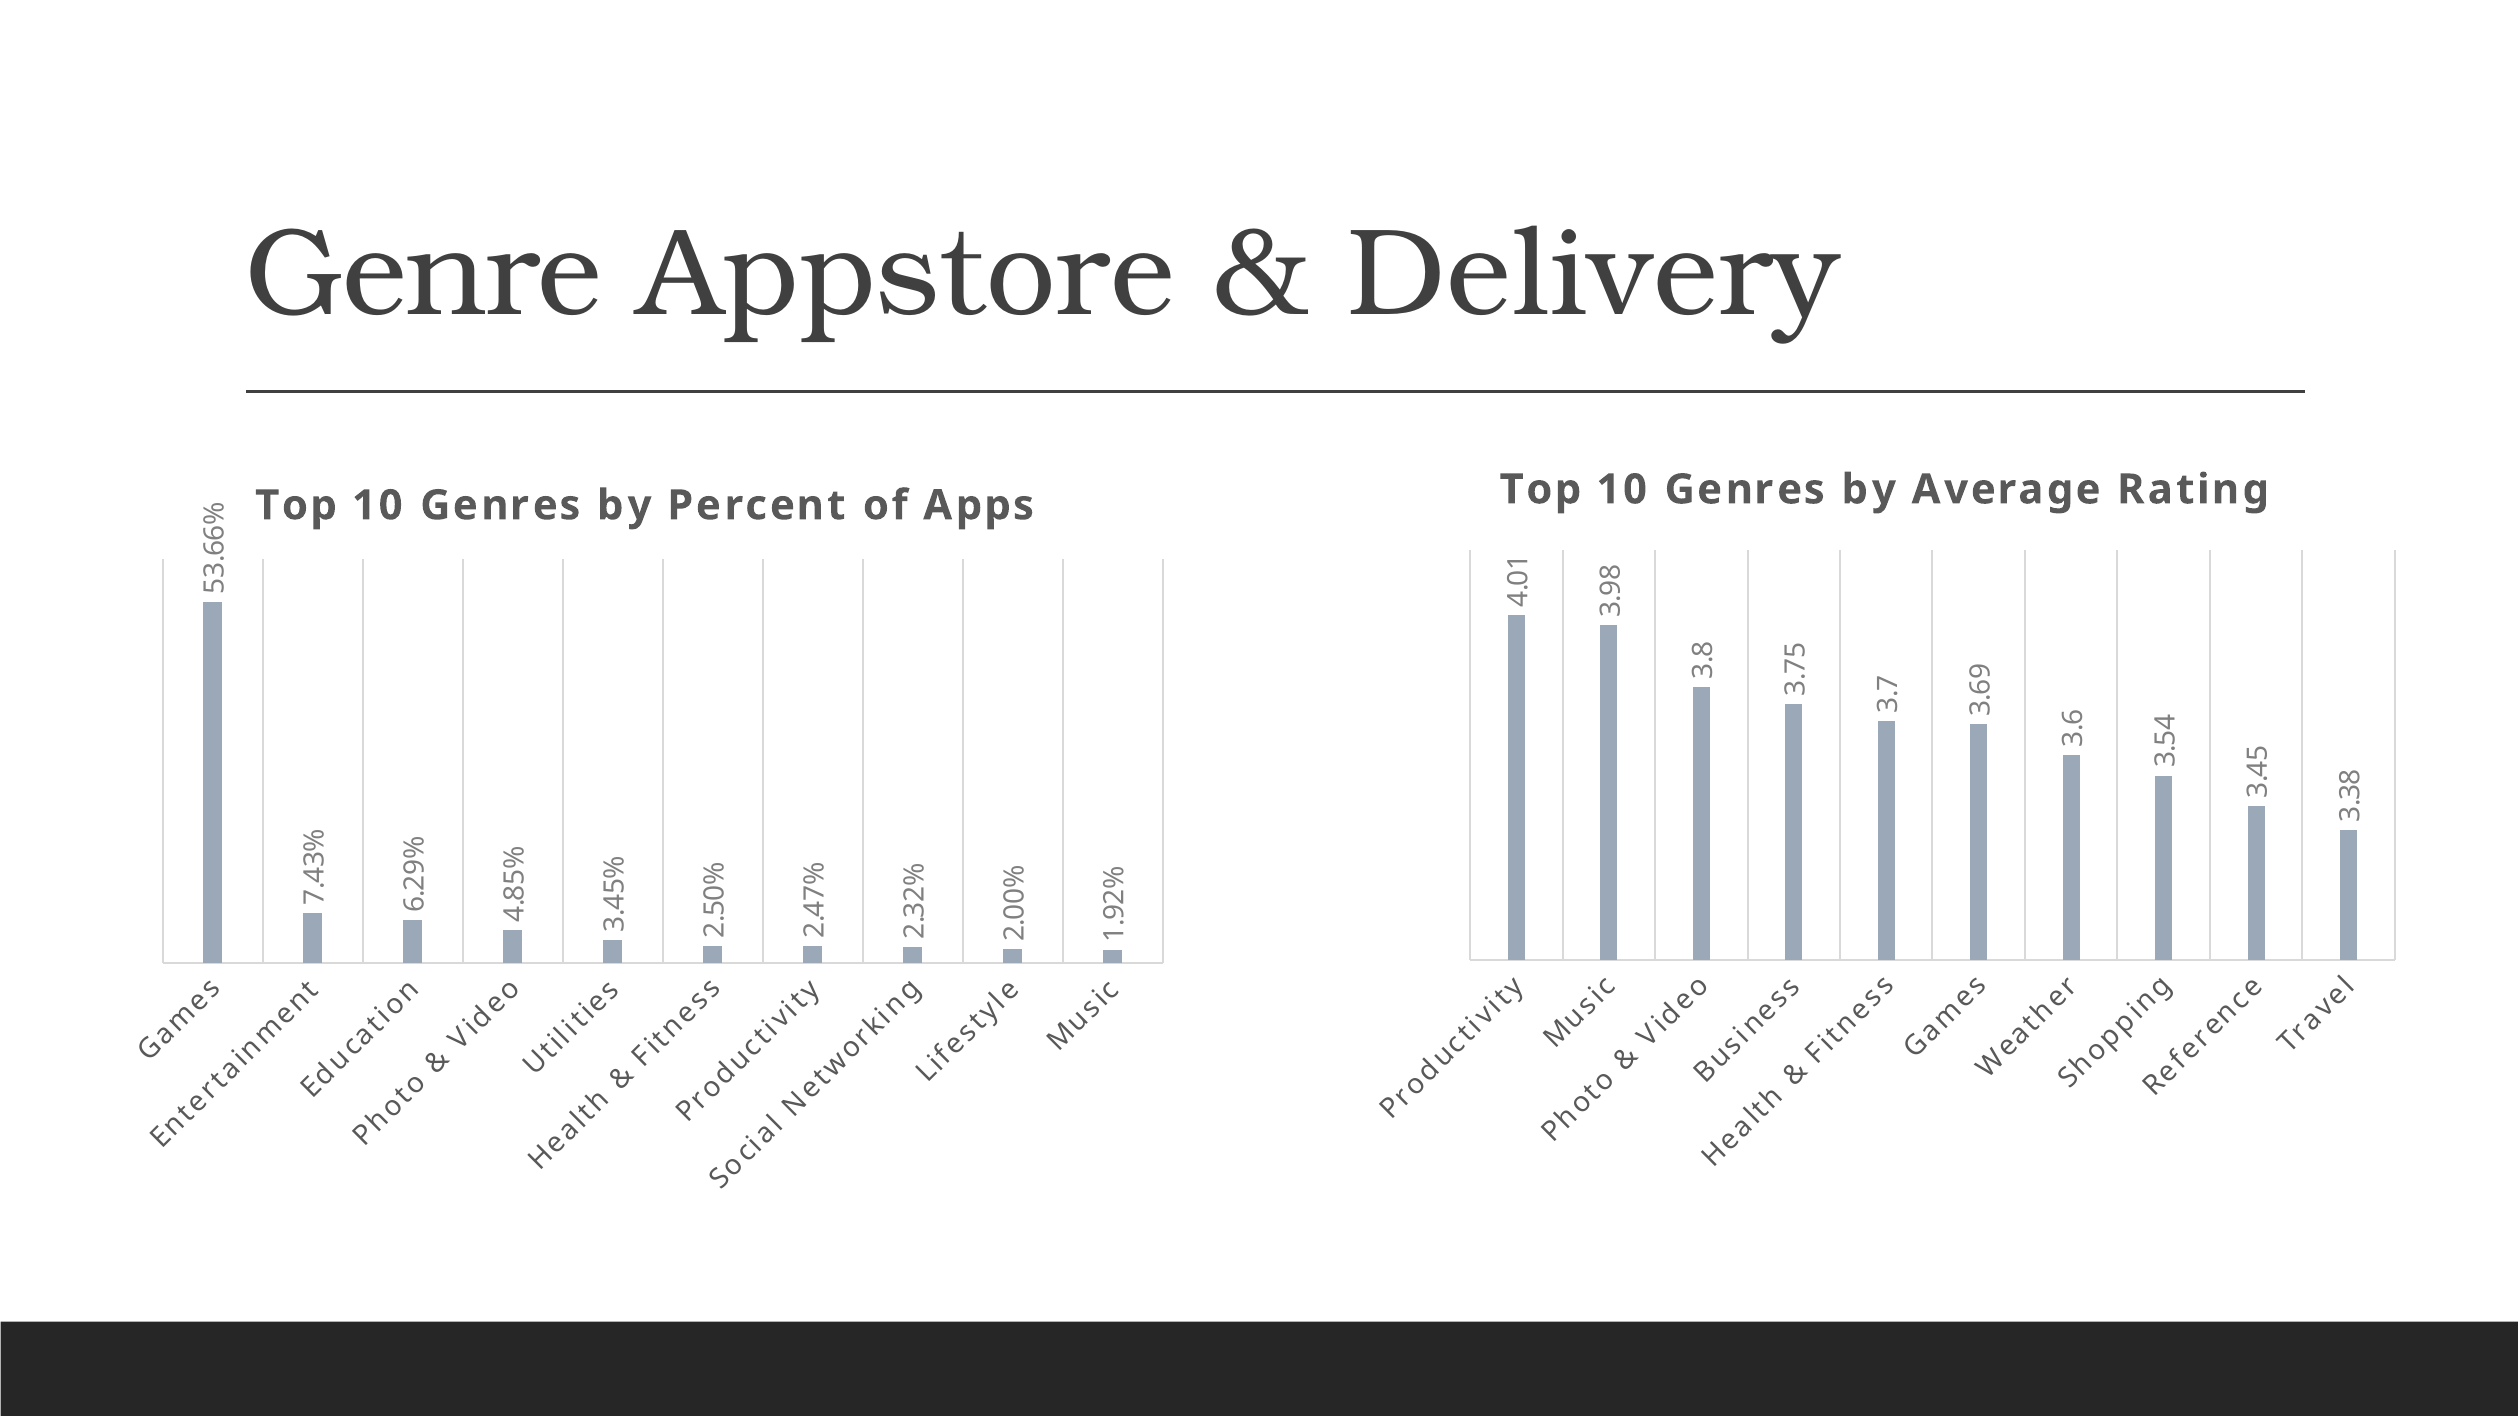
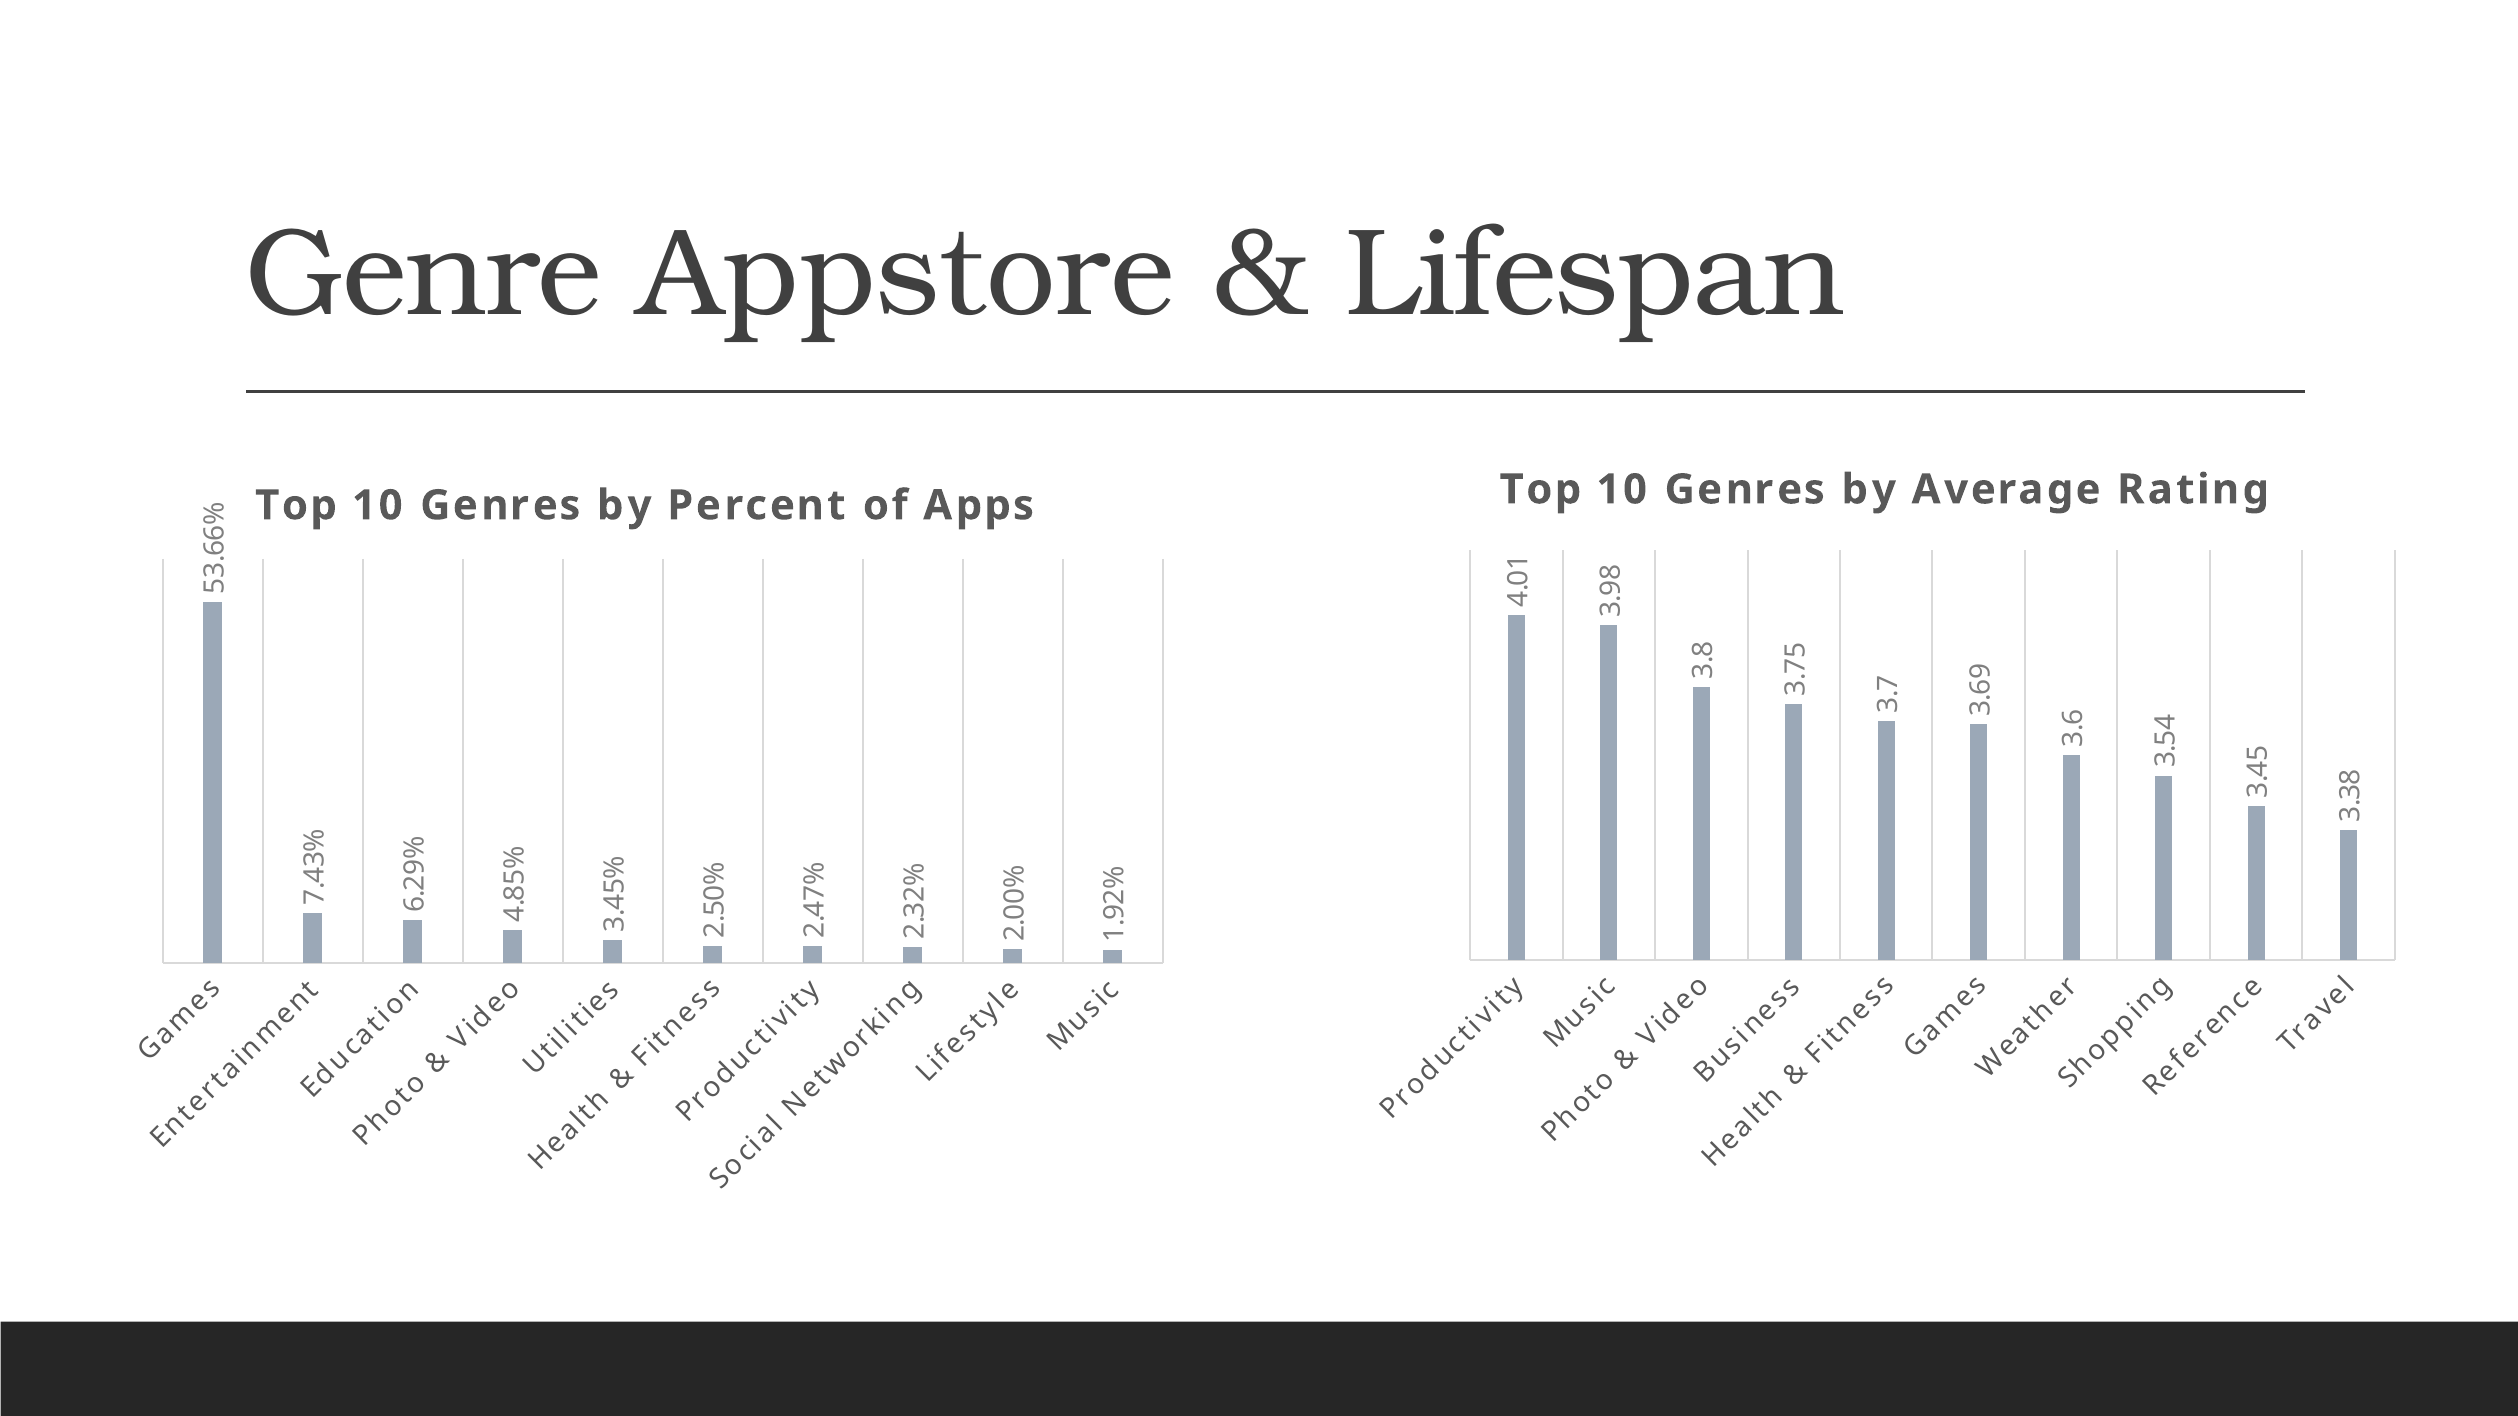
Delivery: Delivery -> Lifespan (1595, 274)
